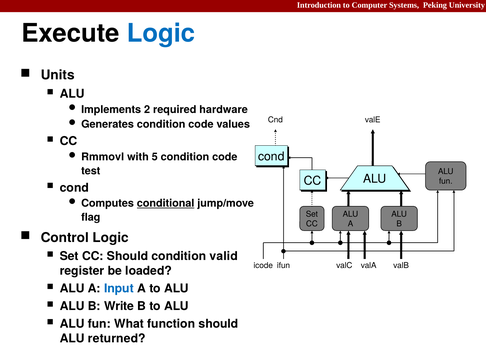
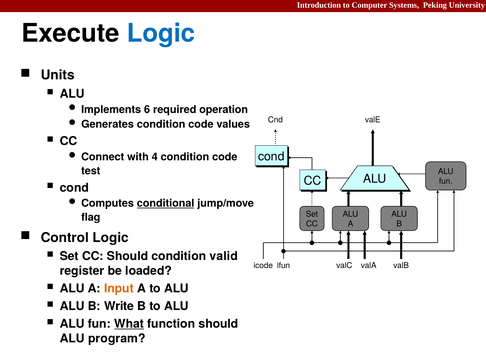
2: 2 -> 6 (147, 110)
hardware: hardware -> operation (224, 110)
Rmmovl: Rmmovl -> Connect (103, 157)
5: 5 -> 4 (155, 157)
Input colour: blue -> orange (119, 289)
What underline: none -> present (129, 324)
returned: returned -> program (117, 339)
